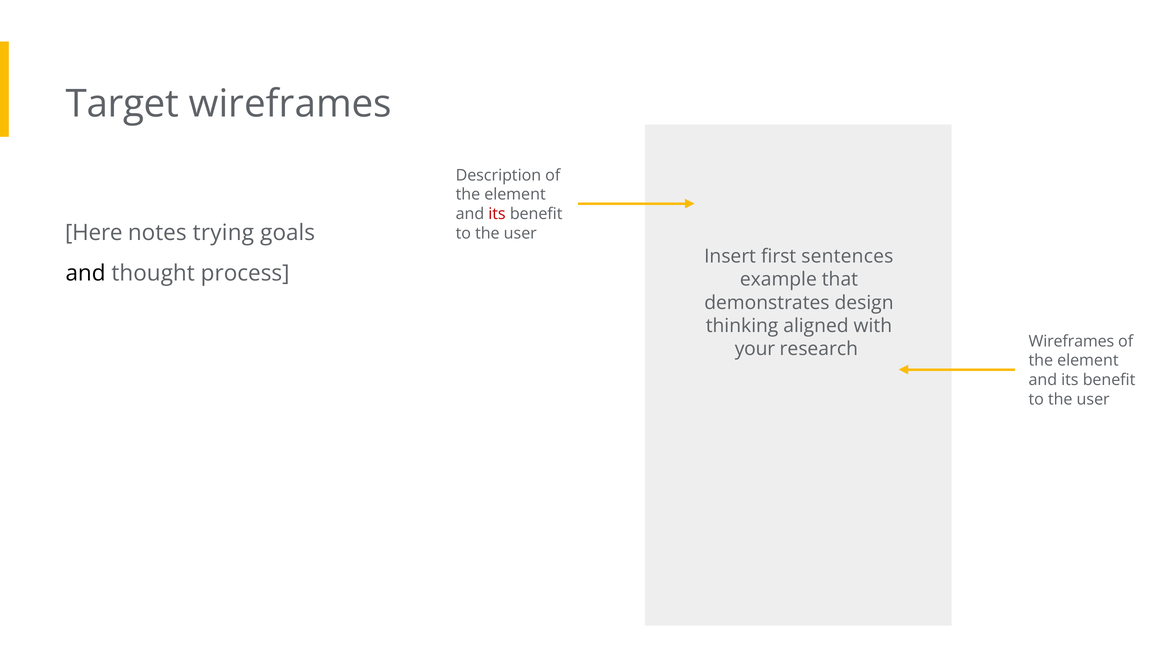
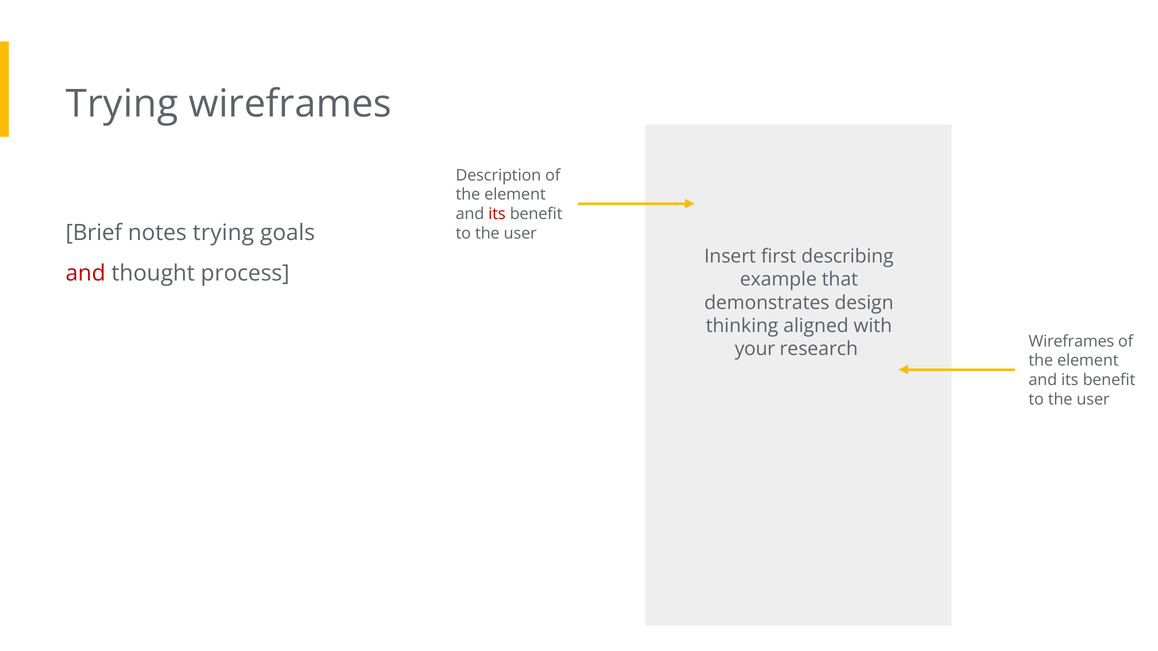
Target: Target -> Trying (122, 104)
Here: Here -> Brief (94, 233)
sentences: sentences -> describing (847, 257)
and colour: black -> red (86, 273)
